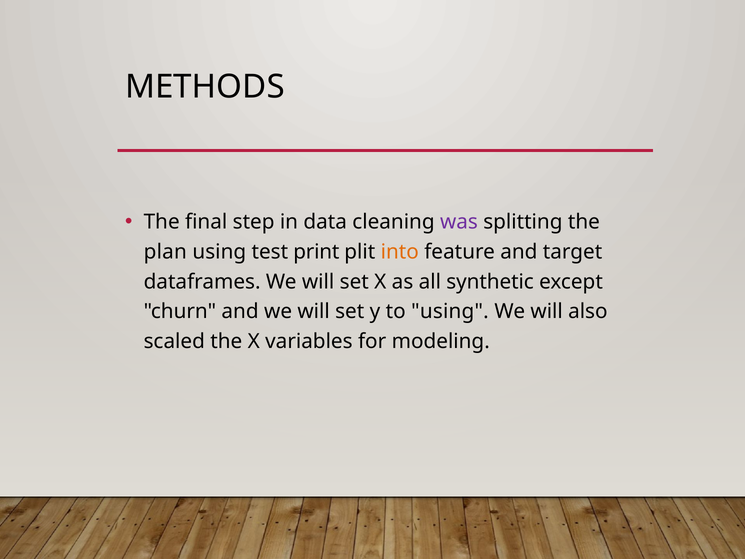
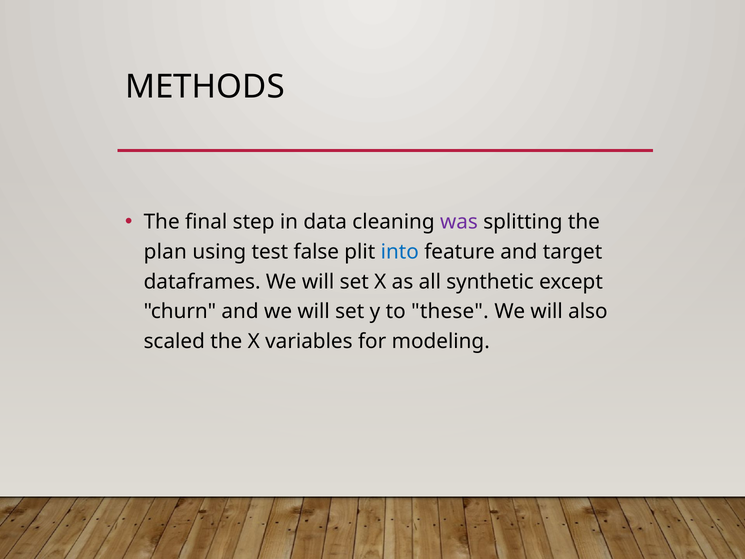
print: print -> false (316, 252)
into colour: orange -> blue (400, 252)
to using: using -> these (450, 311)
